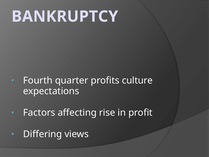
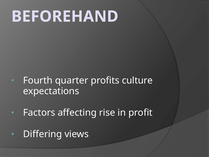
BANKRUPTCY: BANKRUPTCY -> BEFOREHAND (65, 16)
